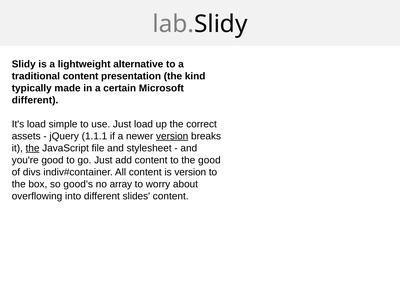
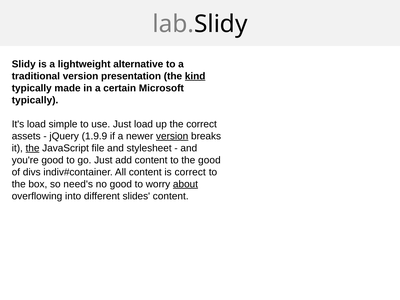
traditional content: content -> version (81, 76)
kind underline: none -> present (195, 76)
different: different -> typically (35, 100)
1.1.1: 1.1.1 -> 1.9.9 (94, 136)
is version: version -> correct (190, 172)
good's: good's -> need's (78, 184)
no array: array -> good (121, 184)
about underline: none -> present (185, 184)
